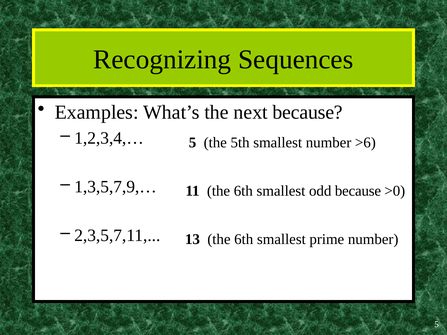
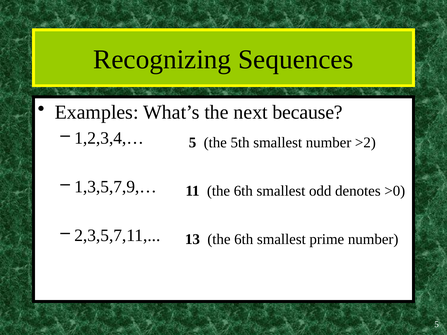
>6: >6 -> >2 (365, 143)
odd because: because -> denotes (358, 191)
